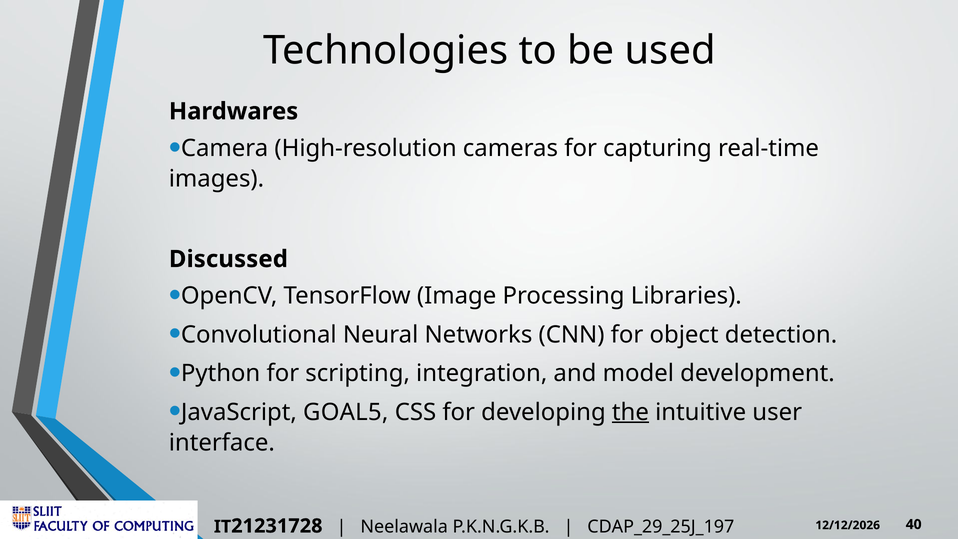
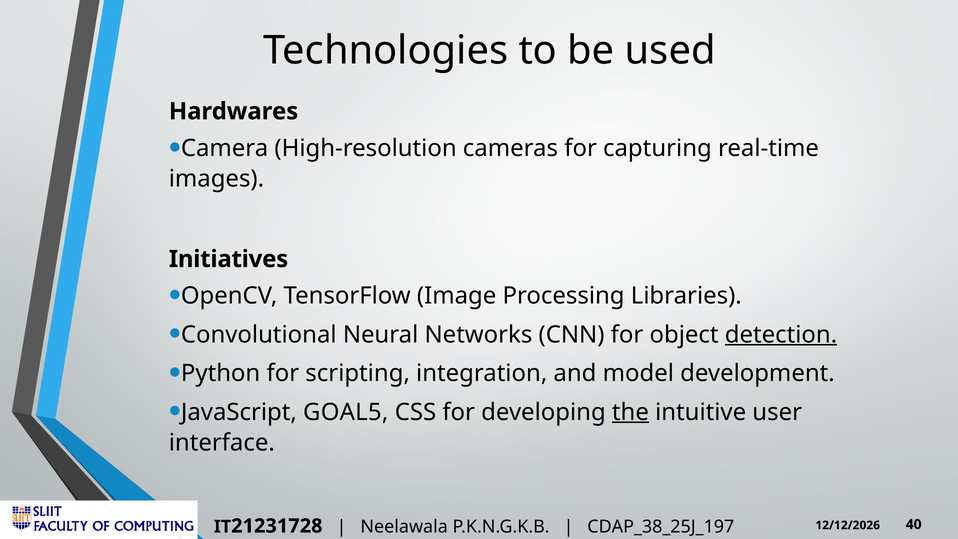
Discussed: Discussed -> Initiatives (229, 259)
detection underline: none -> present (781, 335)
CDAP_29_25J_197: CDAP_29_25J_197 -> CDAP_38_25J_197 (661, 527)
